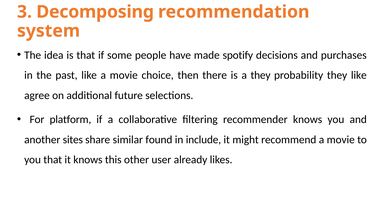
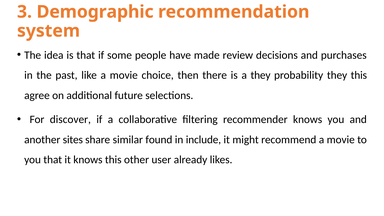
Decomposing: Decomposing -> Demographic (95, 12)
spotify: spotify -> review (238, 55)
they like: like -> this (359, 75)
platform: platform -> discover (70, 119)
